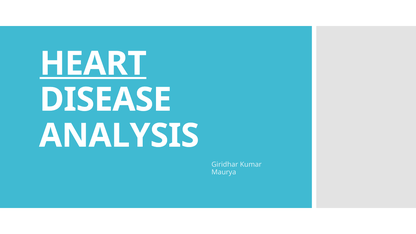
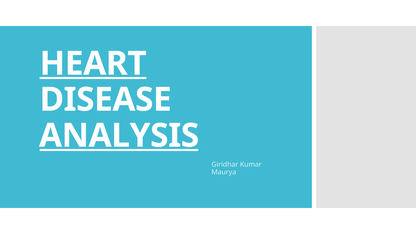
ANALYSIS underline: none -> present (119, 136)
